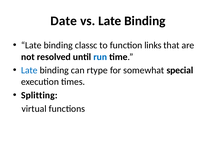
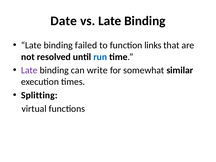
classc: classc -> failed (86, 45)
Late colour: blue -> purple (29, 70)
rtype: rtype -> write (97, 70)
special: special -> similar (180, 70)
